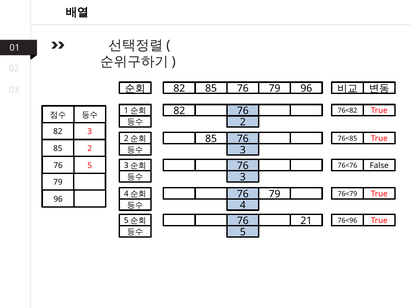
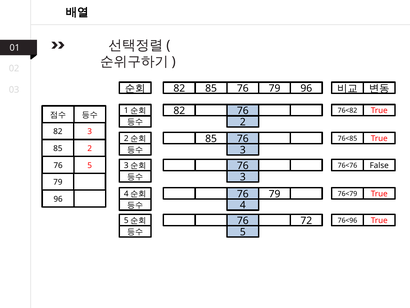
21: 21 -> 72 (306, 220)
